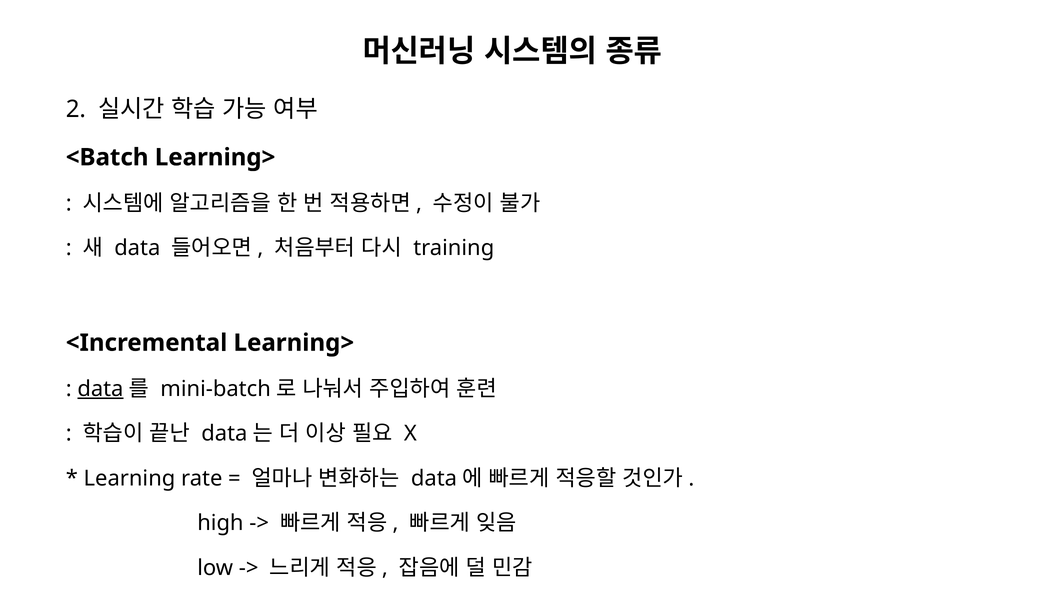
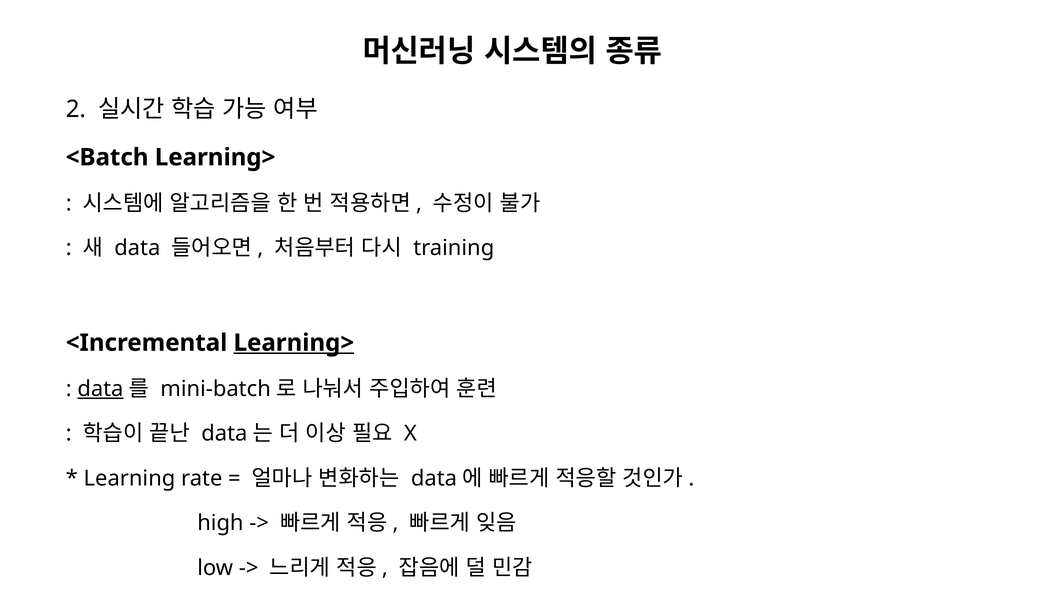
Learning> underline: none -> present (294, 343)
